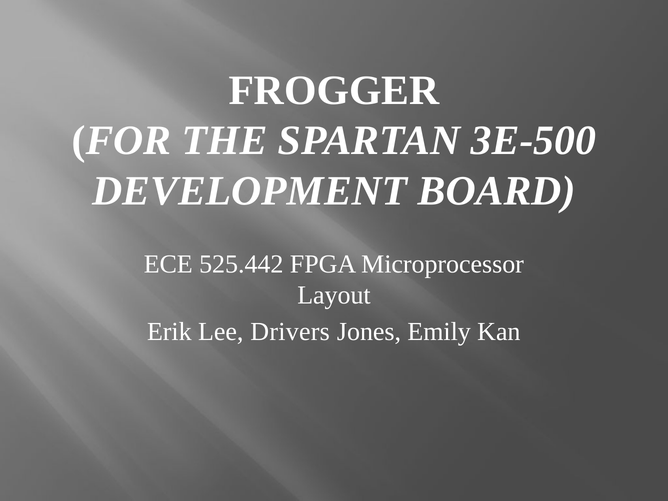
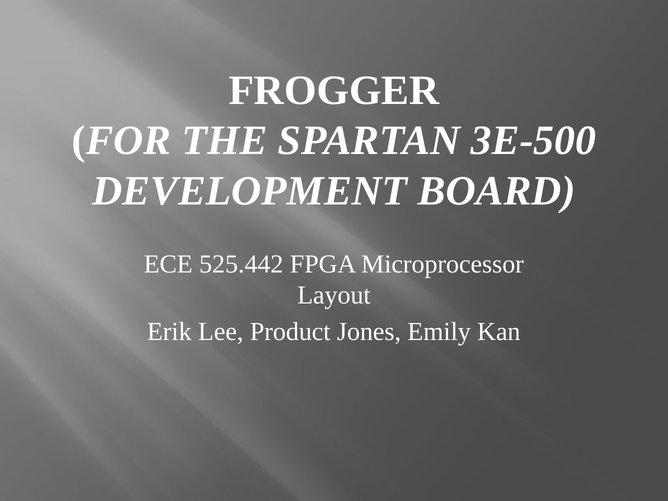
Drivers: Drivers -> Product (290, 332)
